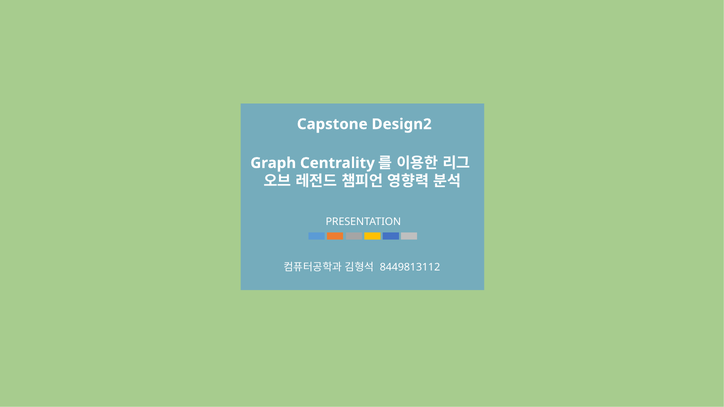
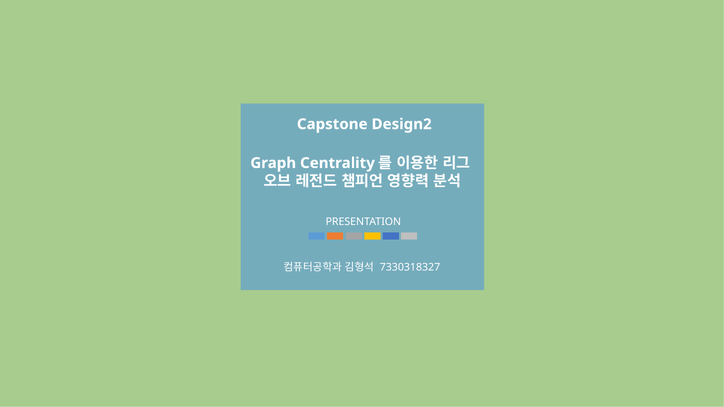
8449813112: 8449813112 -> 7330318327 (410, 267)
